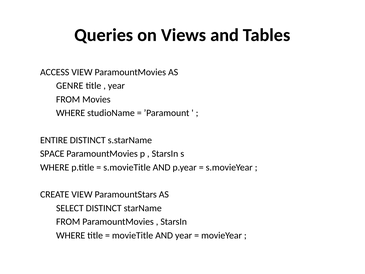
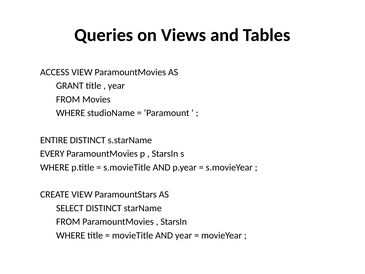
GENRE: GENRE -> GRANT (70, 86)
SPACE: SPACE -> EVERY (52, 154)
